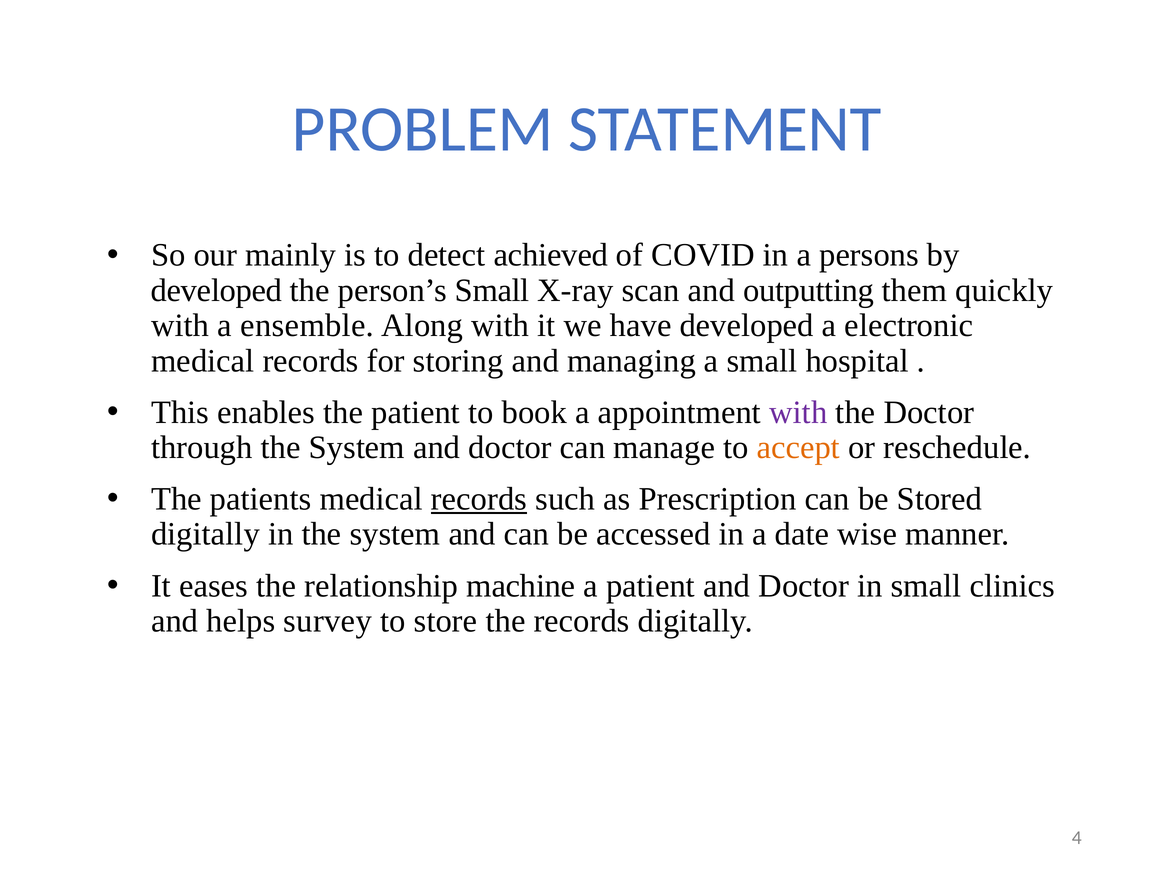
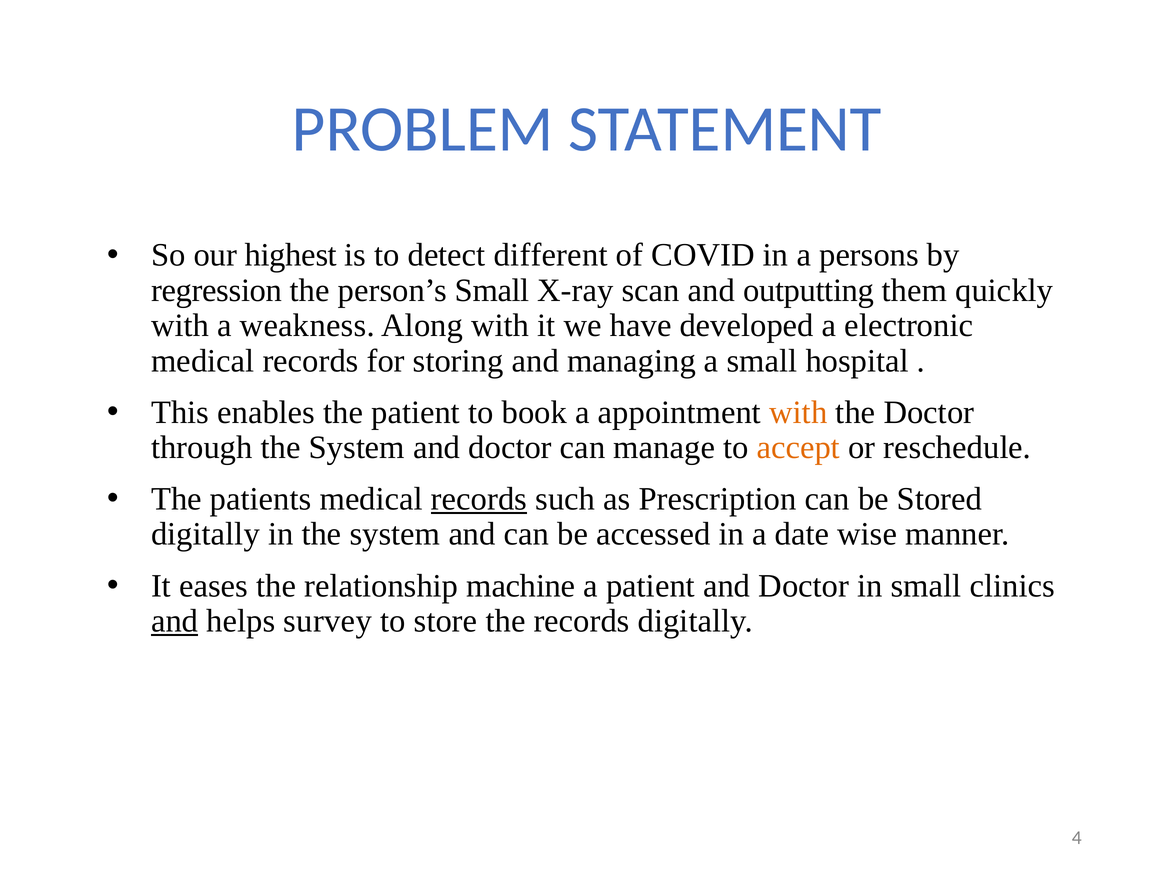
mainly: mainly -> highest (291, 255)
achieved: achieved -> different (551, 255)
developed: developed -> regression (217, 291)
ensemble: ensemble -> weakness (307, 326)
with colour: purple -> orange (798, 413)
and underline: none -> present (175, 621)
